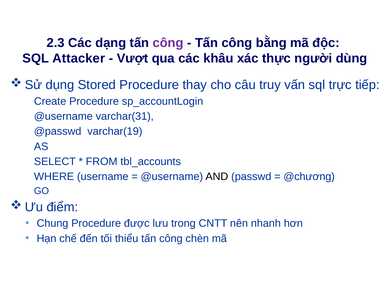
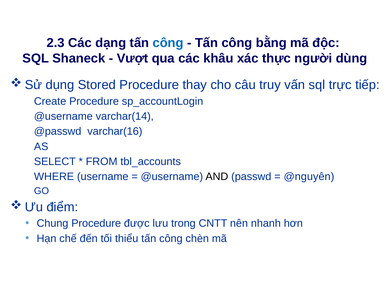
công colour: purple -> blue (168, 43)
Attacker: Attacker -> Shaneck (79, 58)
varchar(31: varchar(31 -> varchar(14 (125, 116)
varchar(19: varchar(19 -> varchar(16 (115, 131)
@chương: @chương -> @nguyên (309, 176)
